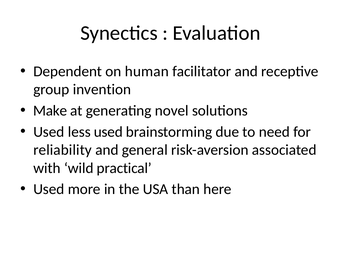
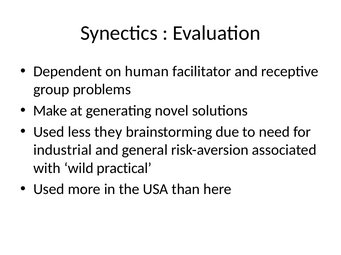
invention: invention -> problems (102, 90)
less used: used -> they (108, 132)
reliability: reliability -> industrial (63, 150)
